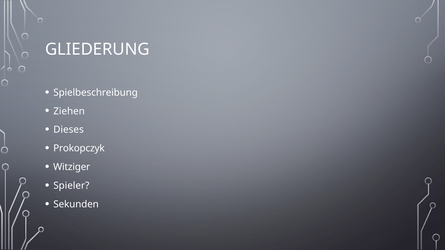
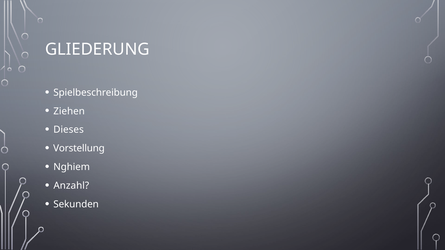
Prokopczyk: Prokopczyk -> Vorstellung (79, 149)
Witziger: Witziger -> Nghiem (72, 167)
Spieler: Spieler -> Anzahl (71, 186)
